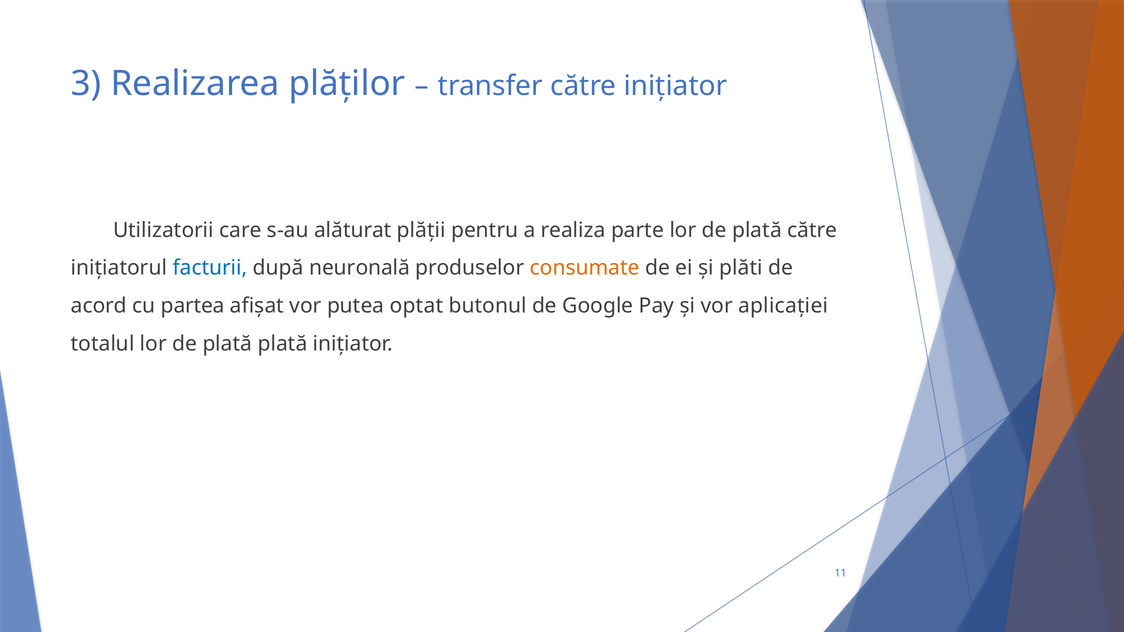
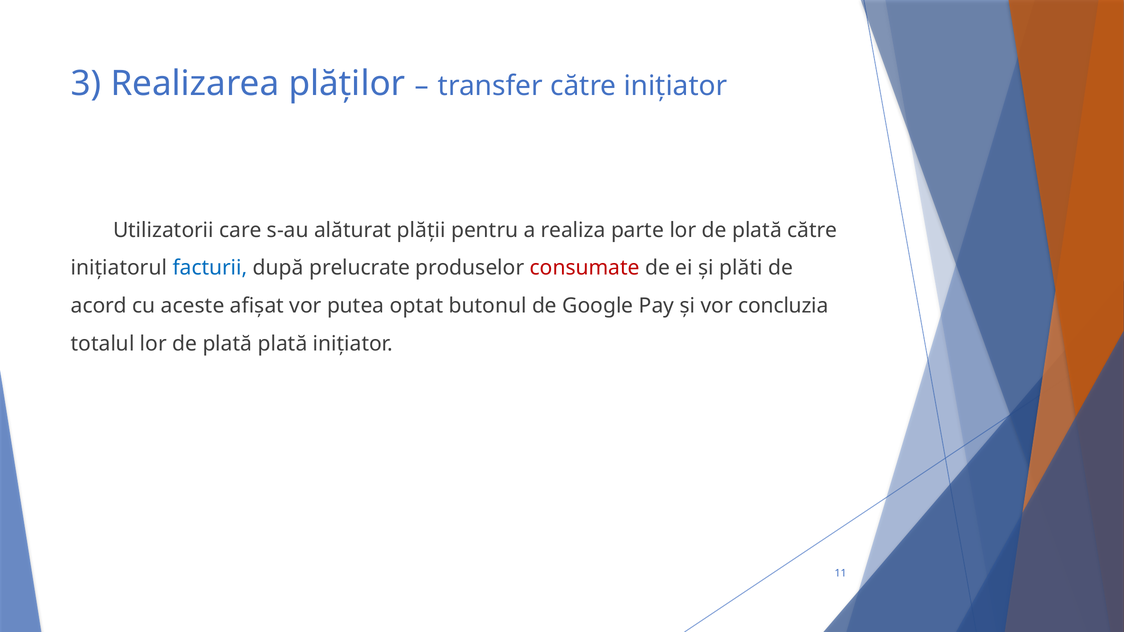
neuronală: neuronală -> prelucrate (360, 268)
consumate colour: orange -> red (585, 268)
partea: partea -> aceste (193, 306)
aplicației: aplicației -> concluzia (783, 306)
